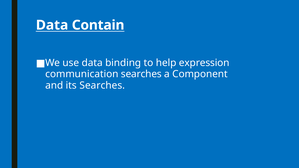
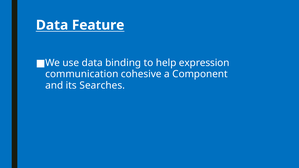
Contain: Contain -> Feature (98, 25)
communication searches: searches -> cohesive (141, 74)
